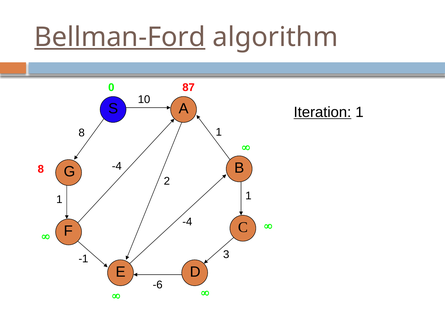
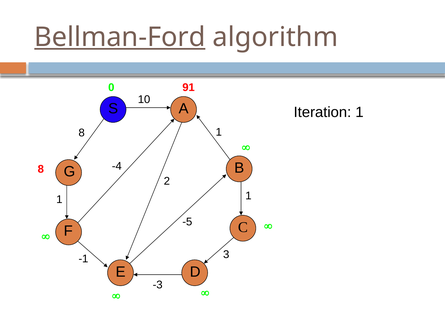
87: 87 -> 91 (189, 88)
Iteration underline: present -> none (322, 112)
-4: -4 -> -5 (187, 222)
-6: -6 -> -3 (158, 285)
